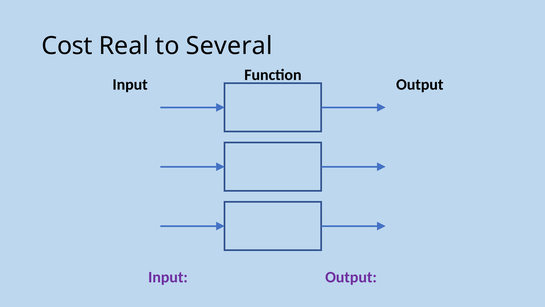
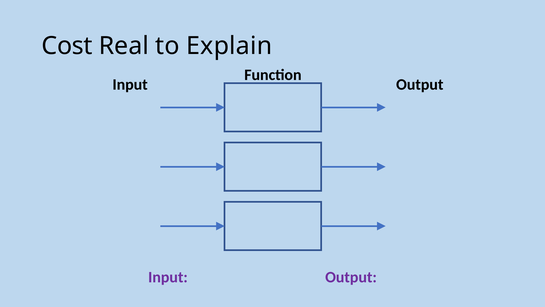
Several: Several -> Explain (229, 46)
